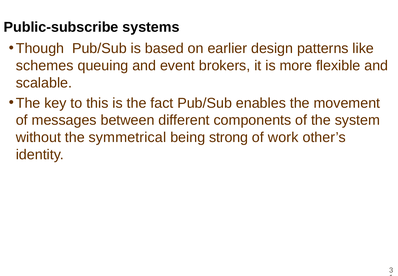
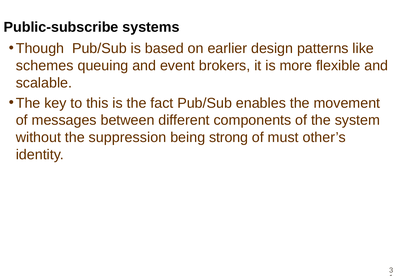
symmetrical: symmetrical -> suppression (127, 137)
work: work -> must (283, 137)
